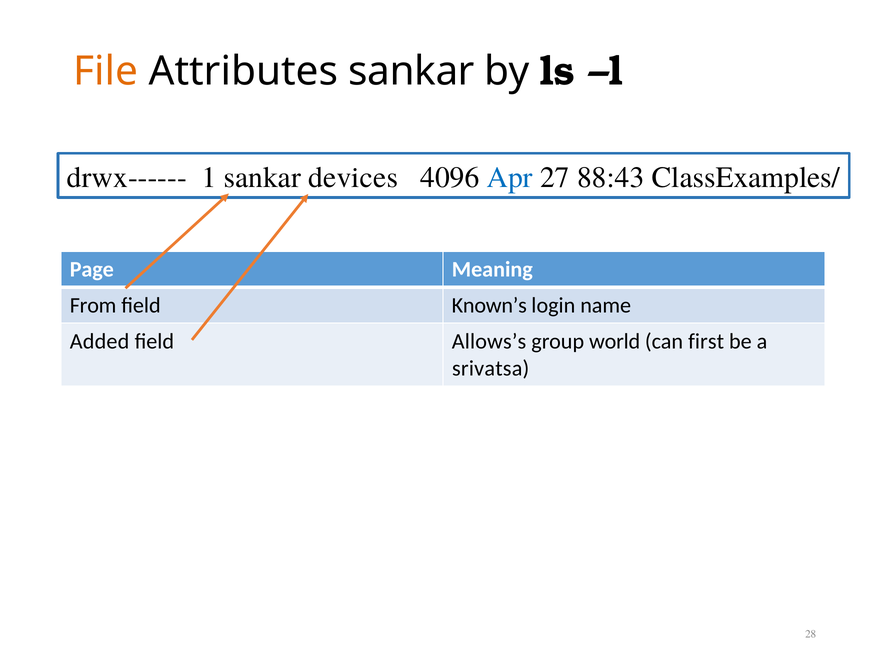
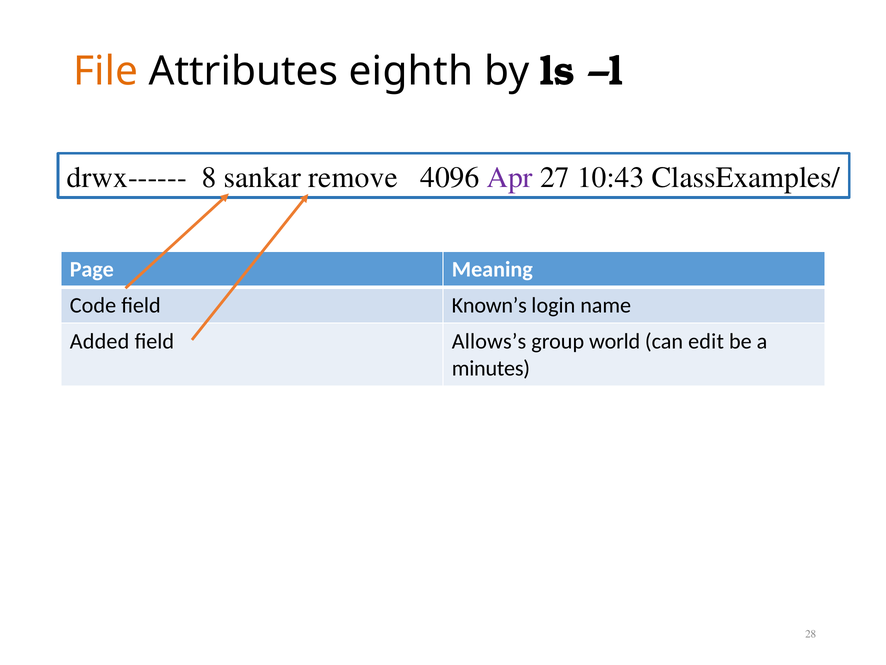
Attributes sankar: sankar -> eighth (411, 71)
1: 1 -> 8 (209, 177)
devices: devices -> remove (353, 177)
Apr colour: blue -> purple (510, 177)
88:43: 88:43 -> 10:43 (611, 177)
From: From -> Code (93, 305)
first: first -> edit (706, 341)
srivatsa: srivatsa -> minutes (491, 368)
